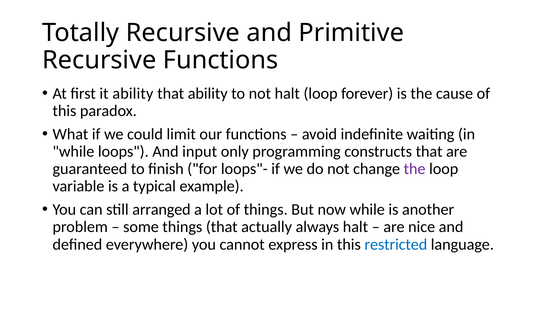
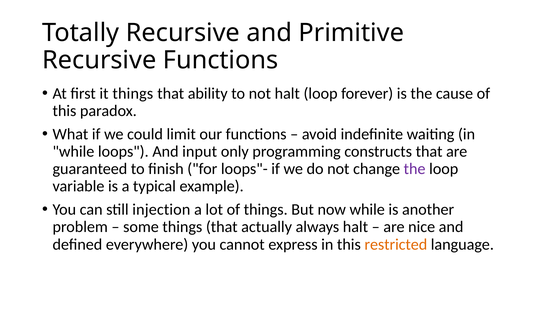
it ability: ability -> things (133, 93)
arranged: arranged -> injection (161, 210)
restricted colour: blue -> orange (396, 244)
